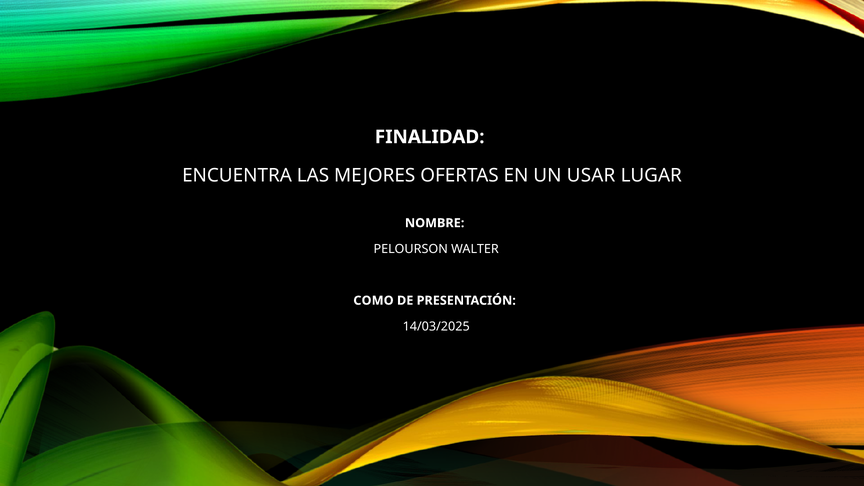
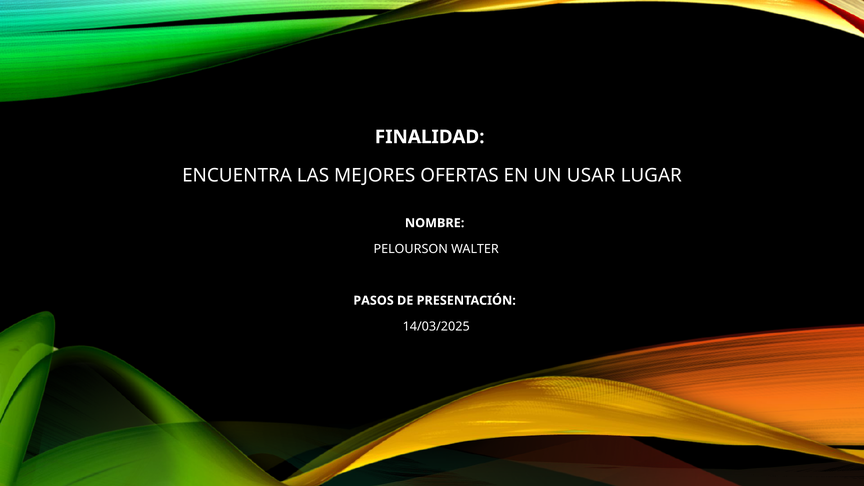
COMO: COMO -> PASOS (374, 301)
